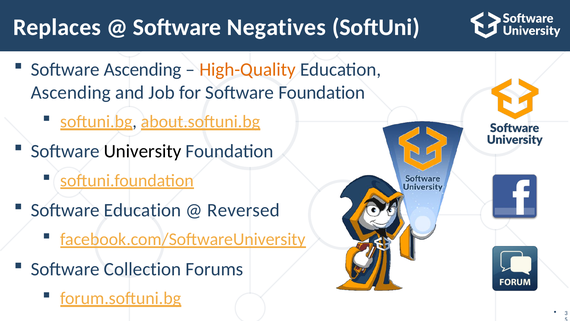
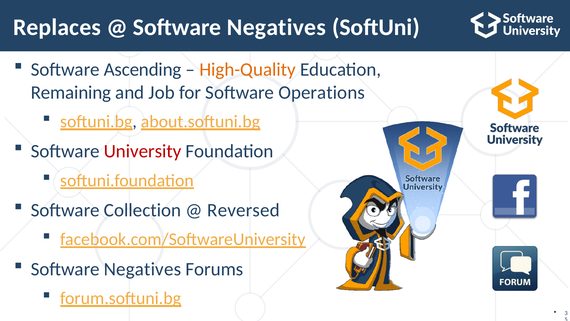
Ascending: Ascending -> Remaining (71, 92)
Software Foundation: Foundation -> Operations (322, 92)
University colour: black -> red (143, 151)
Software Education: Education -> Collection (143, 210)
Collection: Collection -> Negatives (142, 269)
